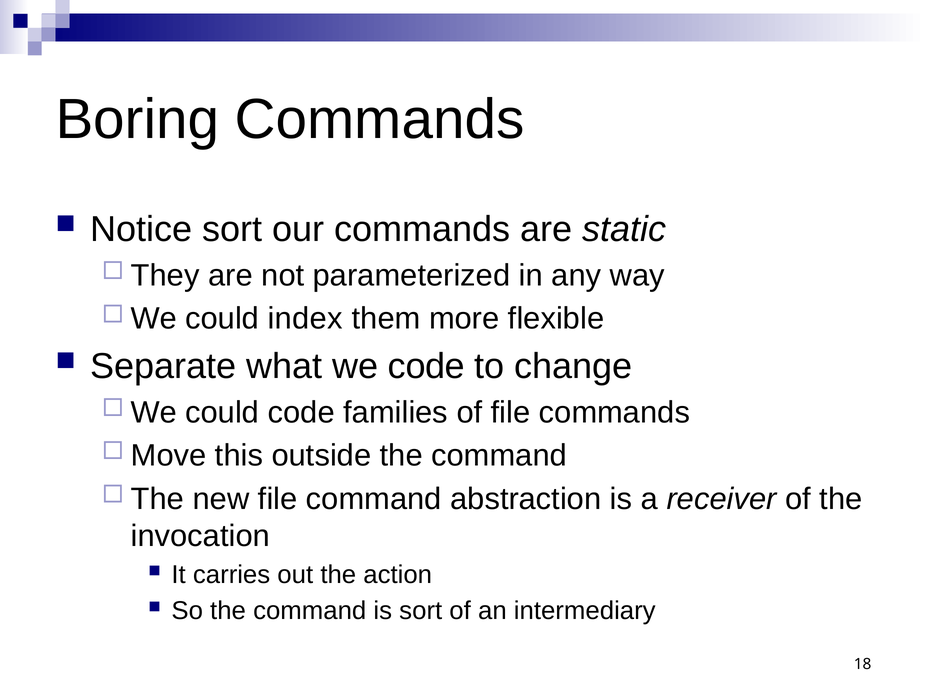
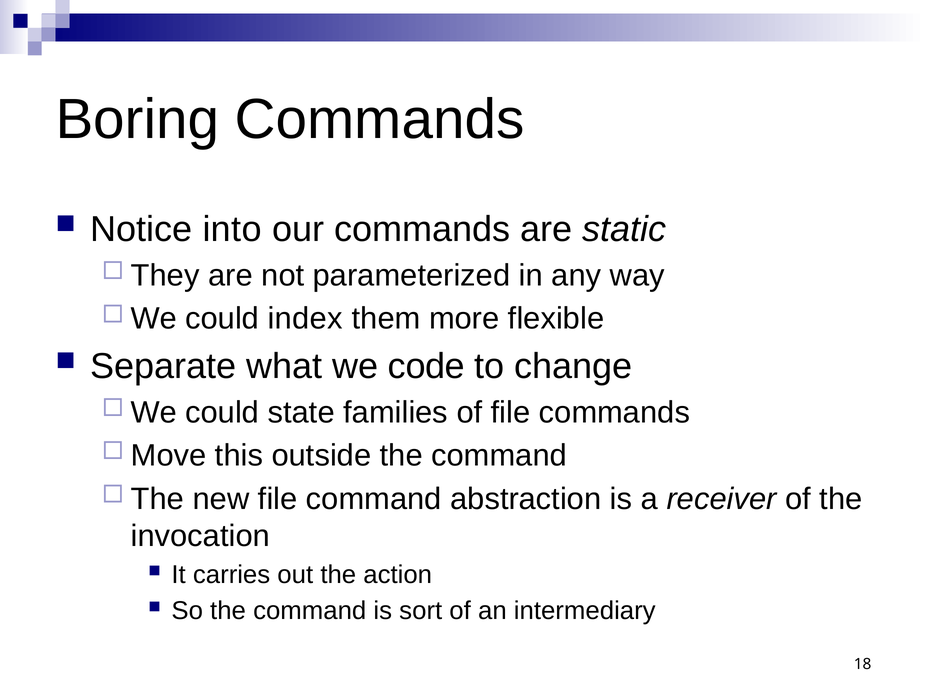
Notice sort: sort -> into (232, 230)
could code: code -> state (301, 413)
